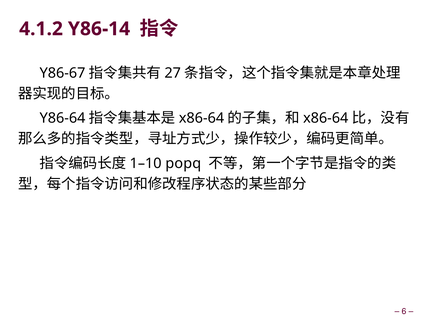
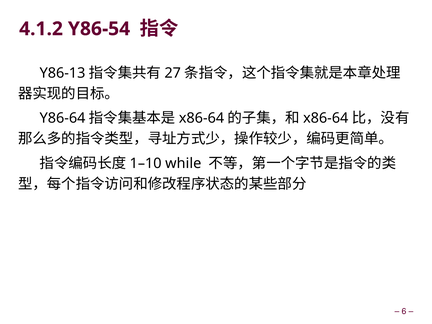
Y86-14: Y86-14 -> Y86-54 (99, 29)
Y86-67: Y86-67 -> Y86-13 (63, 73)
popq: popq -> while (183, 163)
